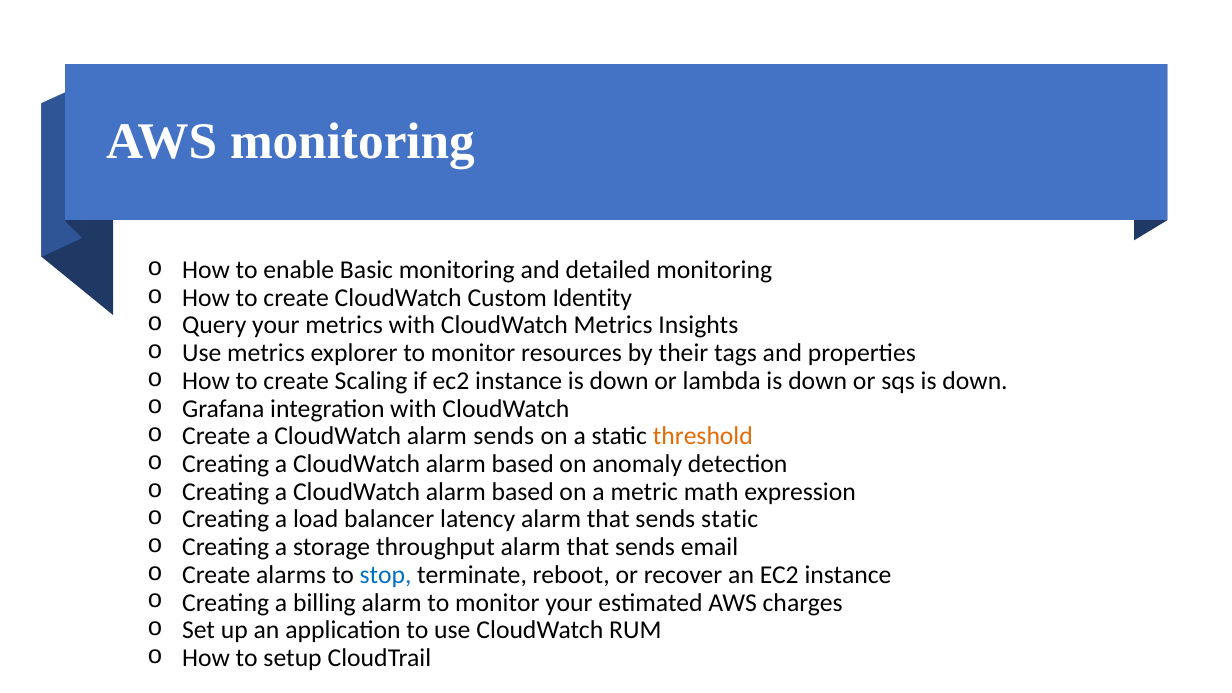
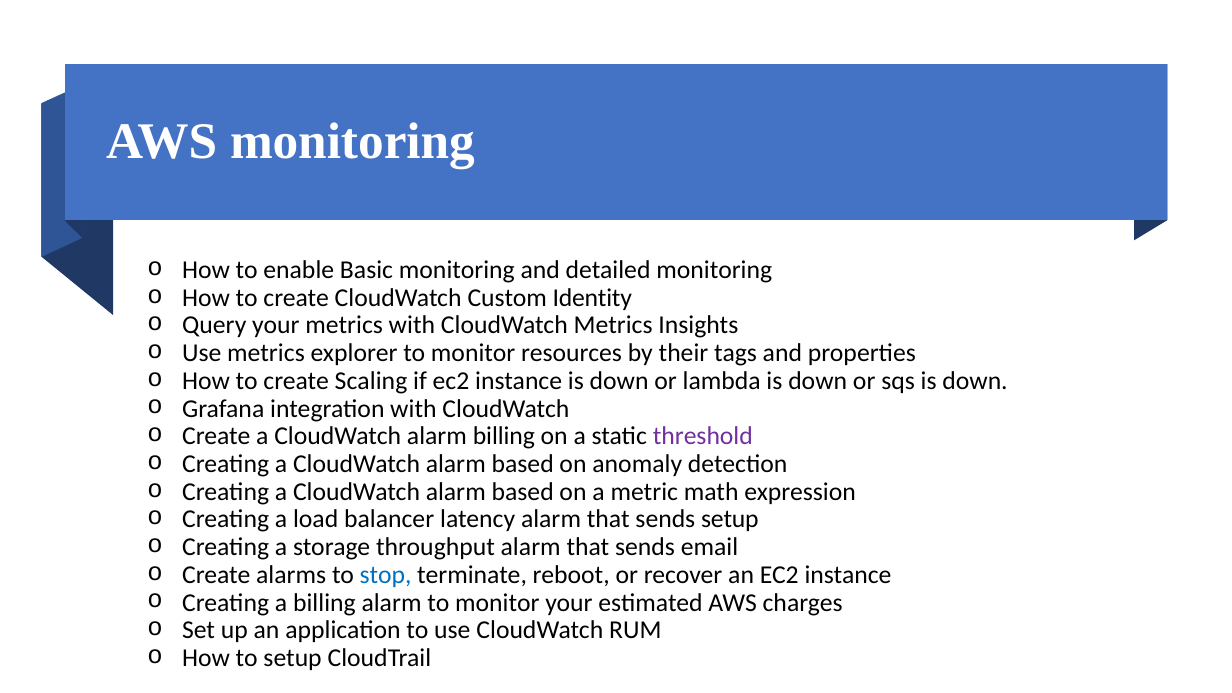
alarm sends: sends -> billing (504, 436)
threshold colour: orange -> purple (703, 436)
sends static: static -> setup (730, 519)
